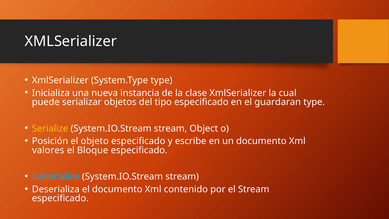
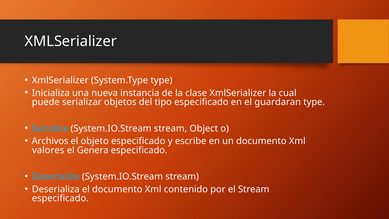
Serialize colour: yellow -> light blue (50, 128)
Posición: Posición -> Archivos (50, 141)
Bloque: Bloque -> Genera (93, 150)
